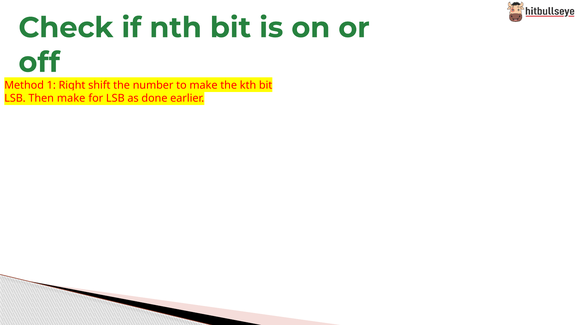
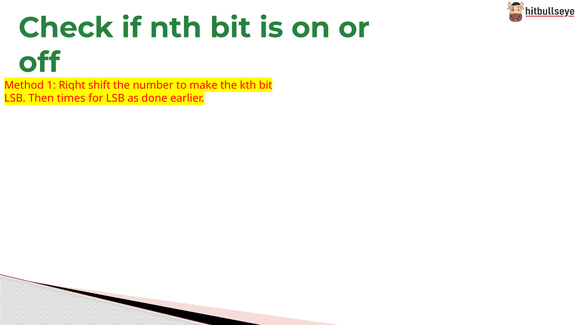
Then make: make -> times (71, 98)
